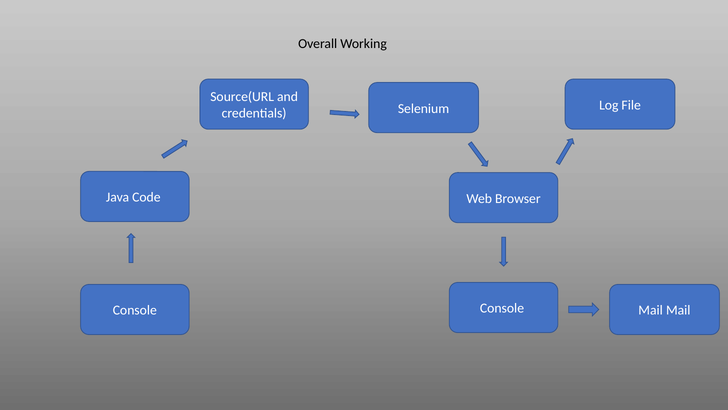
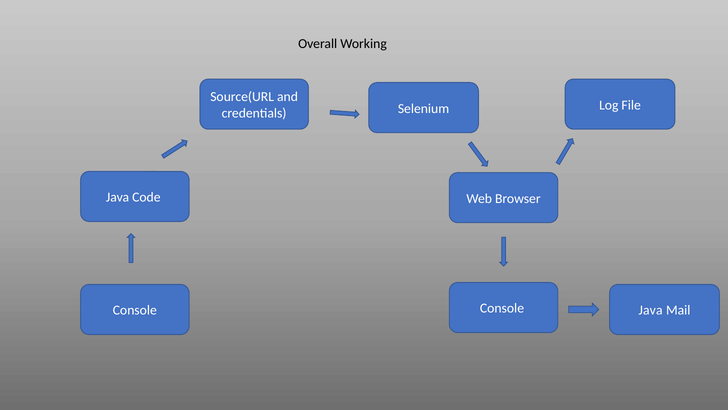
Mail: Mail -> Java (651, 310)
